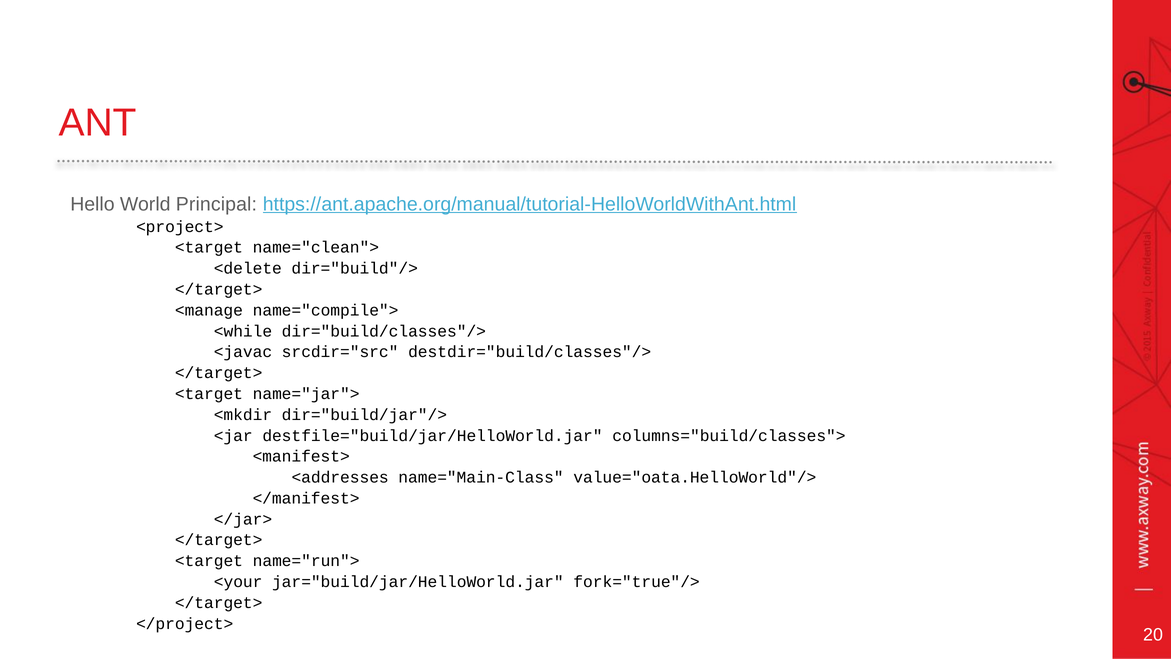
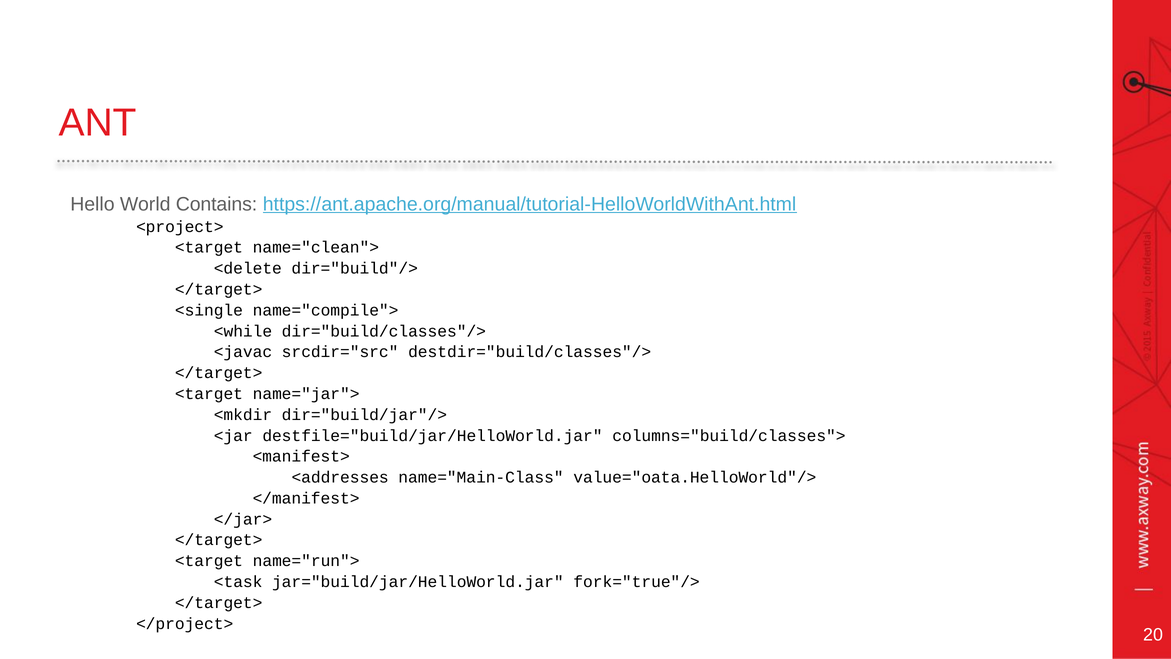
Principal: Principal -> Contains (216, 204)
<manage: <manage -> <single (209, 310)
<your: <your -> <task (238, 582)
